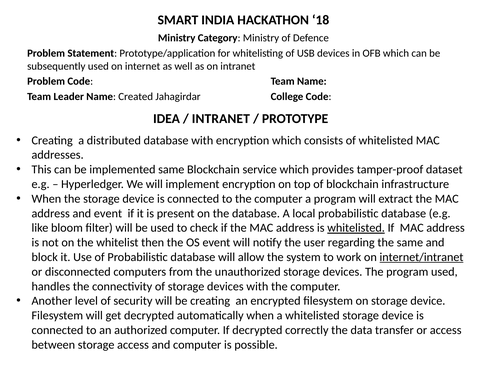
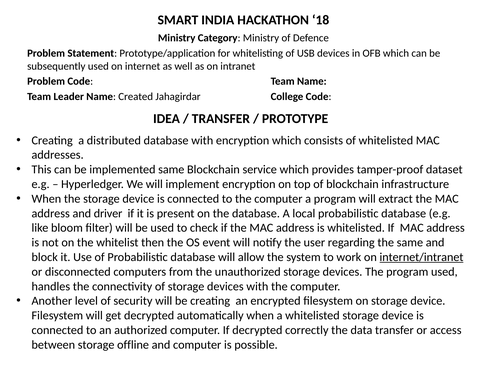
INTRANET: INTRANET -> TRANSFER (221, 119)
and event: event -> driver (108, 213)
whitelisted underline: present -> none (356, 228)
storage access: access -> offline (133, 345)
